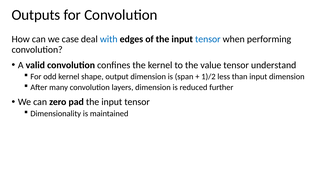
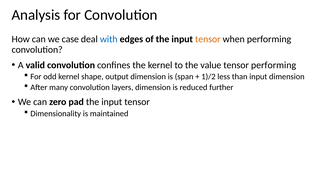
Outputs: Outputs -> Analysis (36, 15)
tensor colour: blue -> orange (208, 39)
tensor understand: understand -> performing (274, 65)
